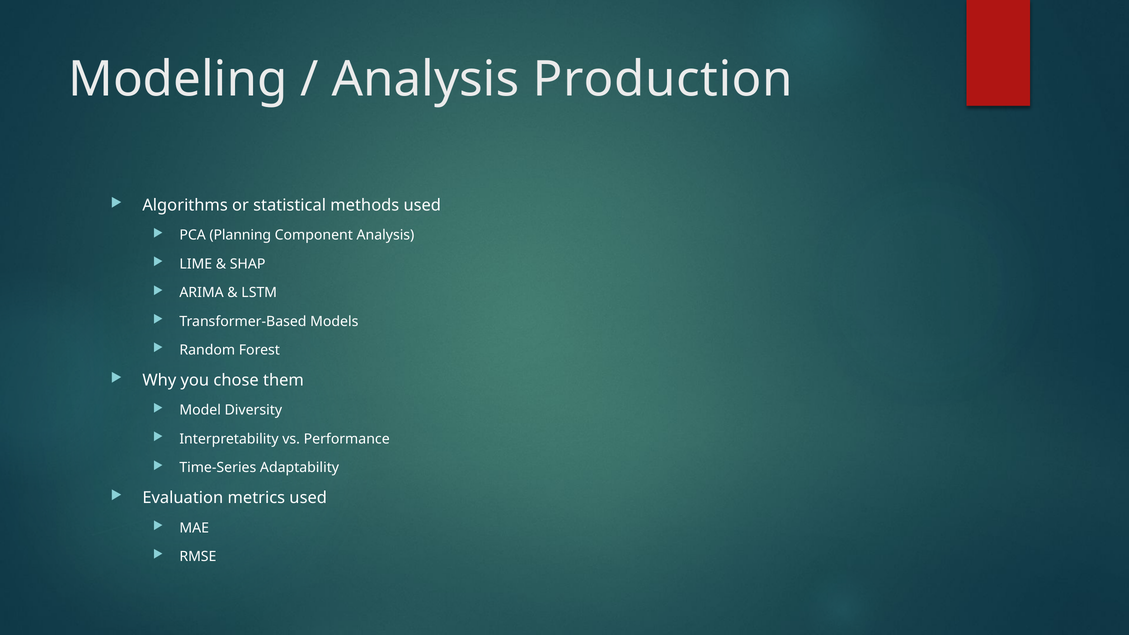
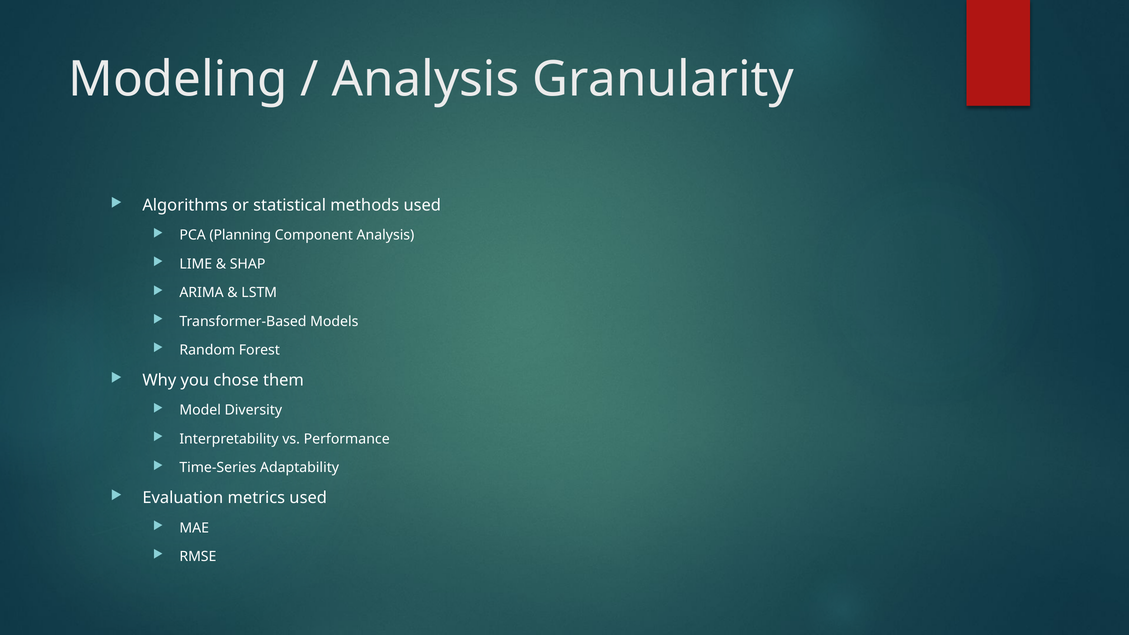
Production: Production -> Granularity (663, 79)
